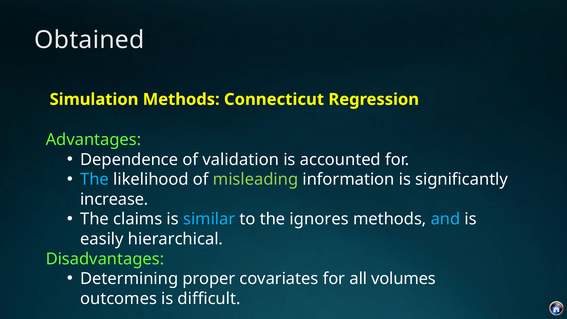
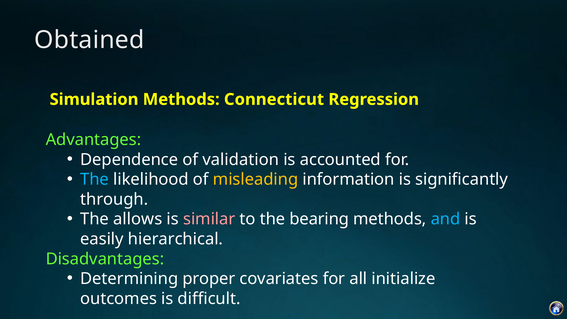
misleading colour: light green -> yellow (256, 179)
increase: increase -> through (114, 199)
claims: claims -> allows (138, 219)
similar colour: light blue -> pink (209, 219)
ignores: ignores -> bearing (319, 219)
volumes: volumes -> initialize (403, 279)
